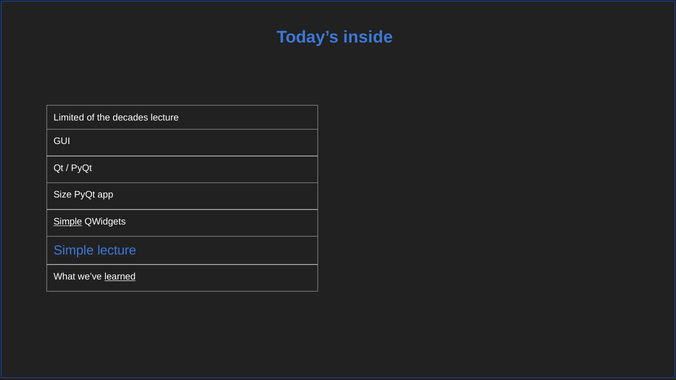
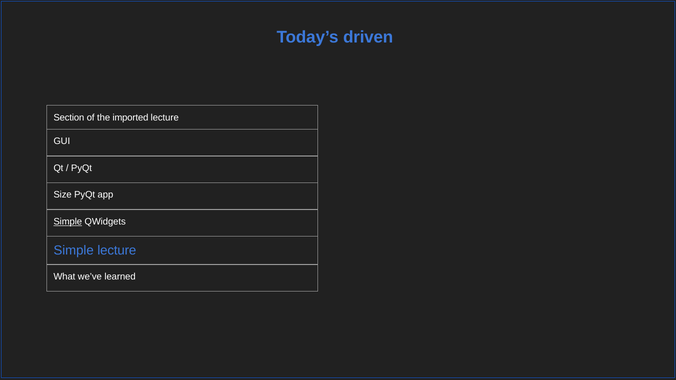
inside: inside -> driven (368, 37)
Limited: Limited -> Section (69, 117)
decades: decades -> imported (130, 117)
learned underline: present -> none (120, 277)
